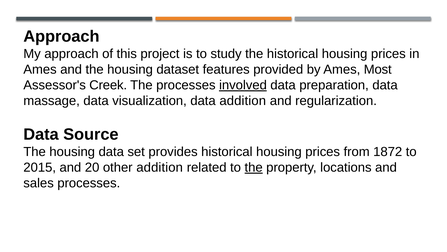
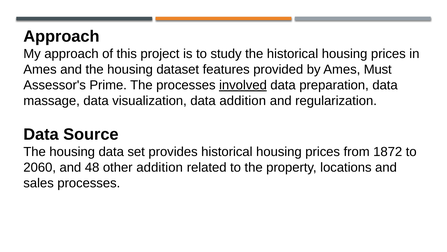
Most: Most -> Must (378, 69)
Creek: Creek -> Prime (108, 85)
2015: 2015 -> 2060 (40, 167)
20: 20 -> 48 (92, 167)
the underline: present -> none (254, 167)
